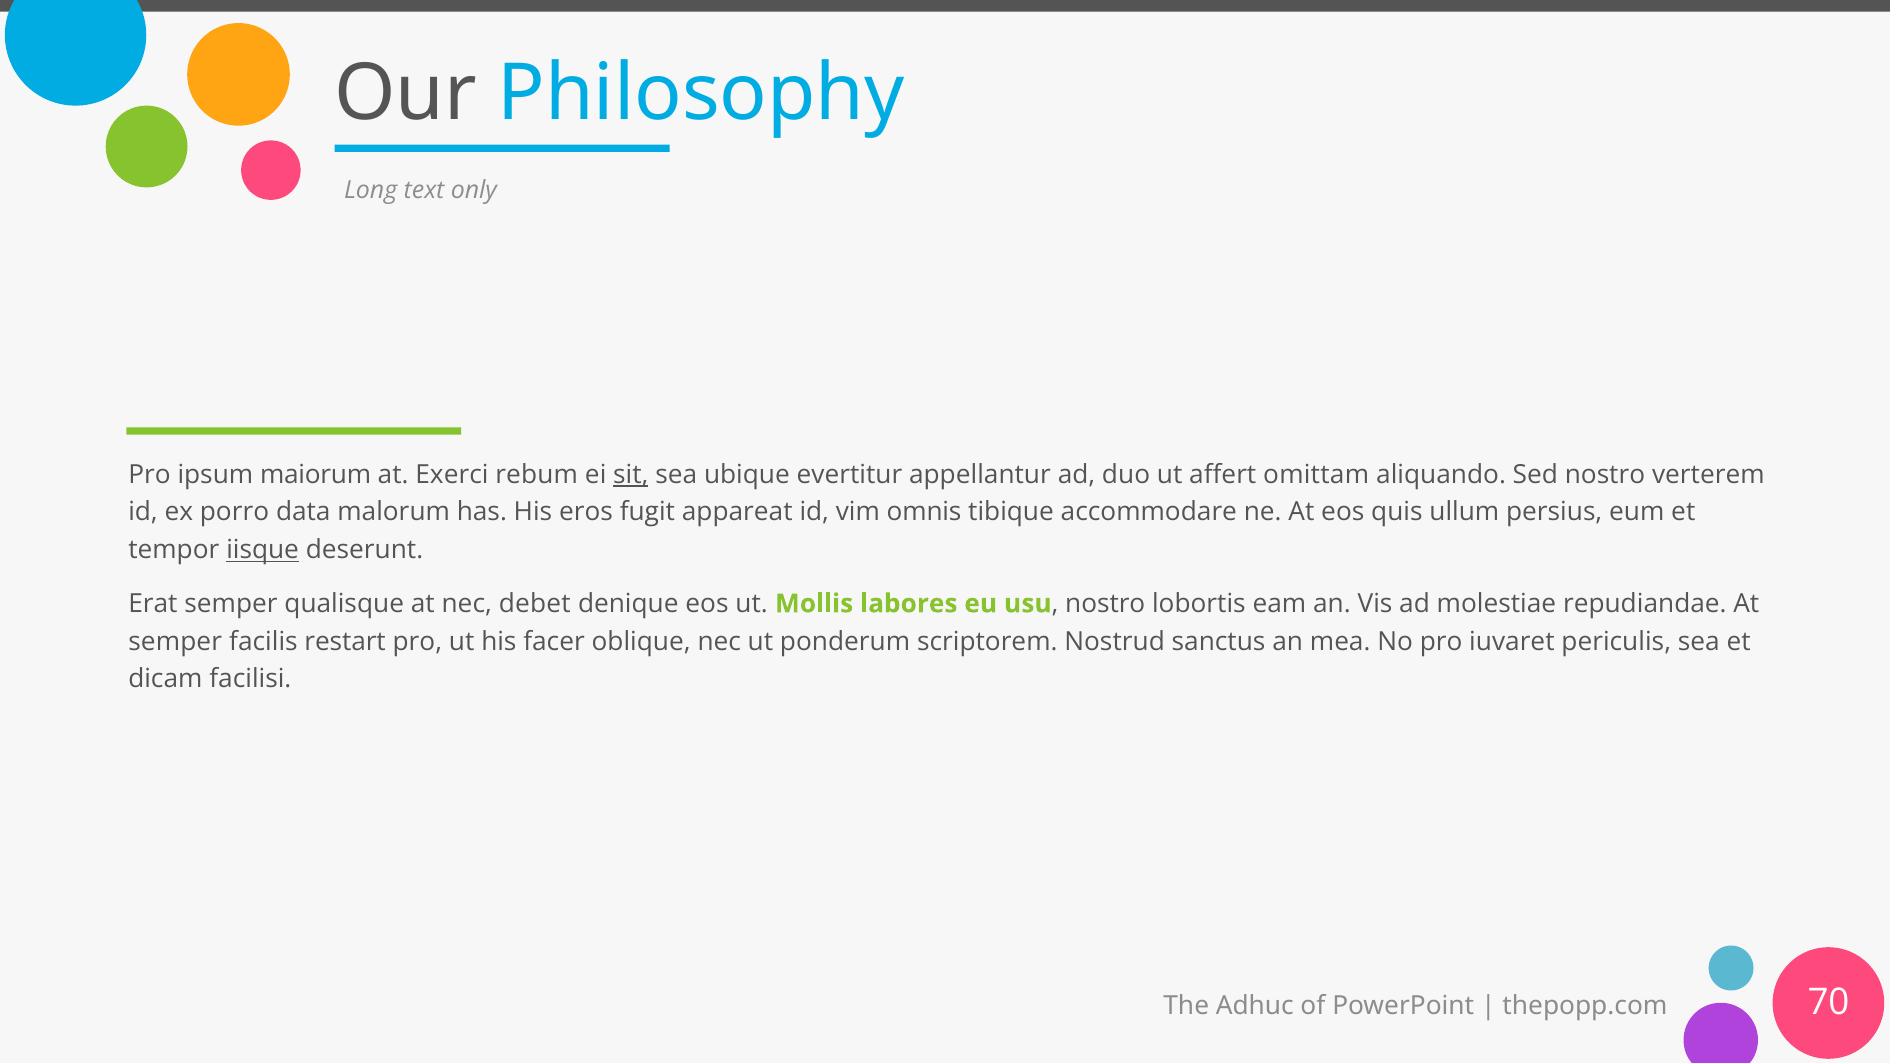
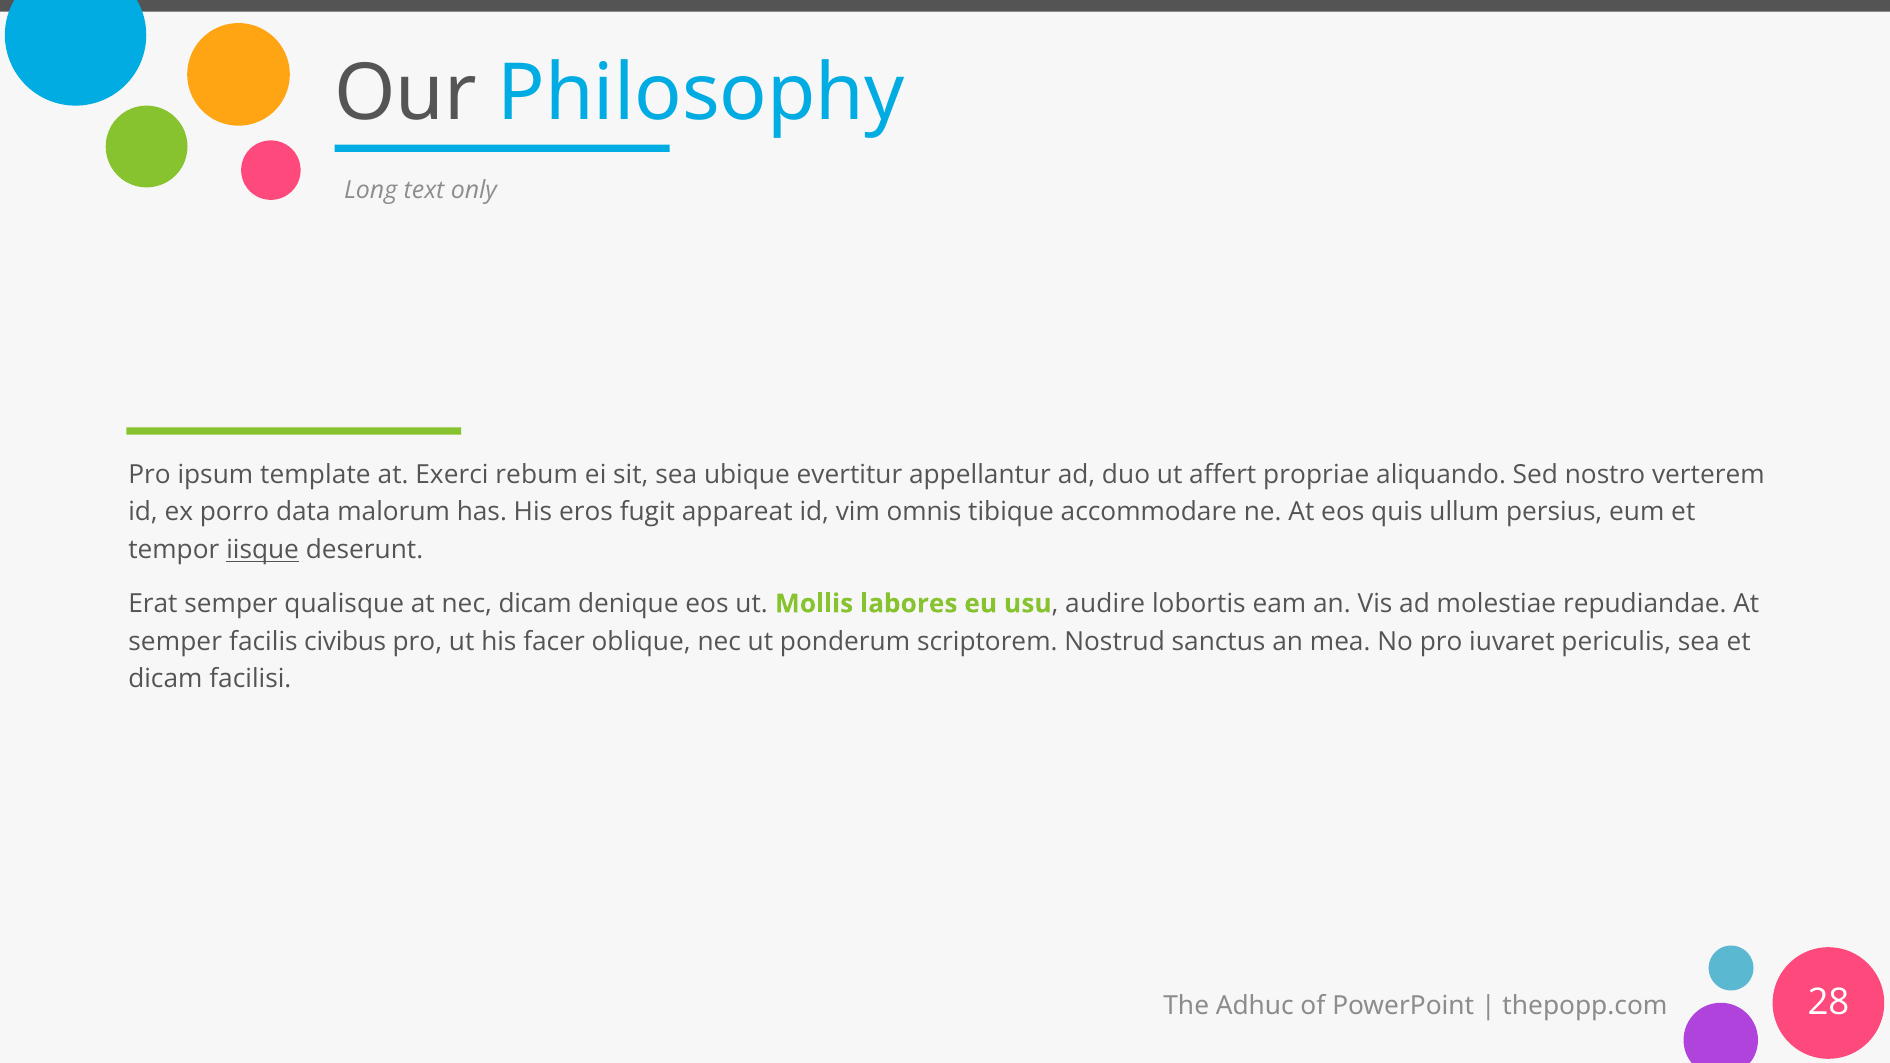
maiorum: maiorum -> template (315, 475)
sit underline: present -> none (631, 475)
omittam: omittam -> propriae (1316, 475)
nec debet: debet -> dicam (535, 604)
usu nostro: nostro -> audire (1105, 604)
restart: restart -> civibus (345, 642)
70: 70 -> 28 (1828, 1003)
